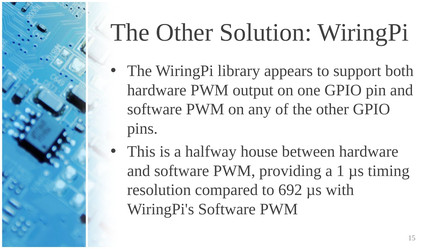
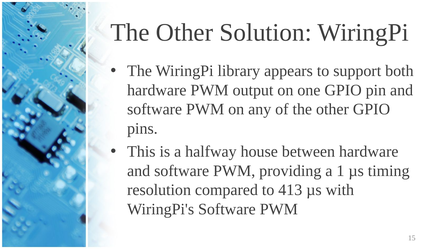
692: 692 -> 413 (290, 190)
